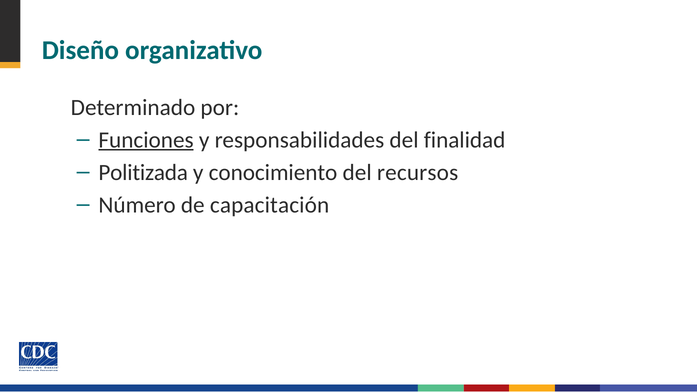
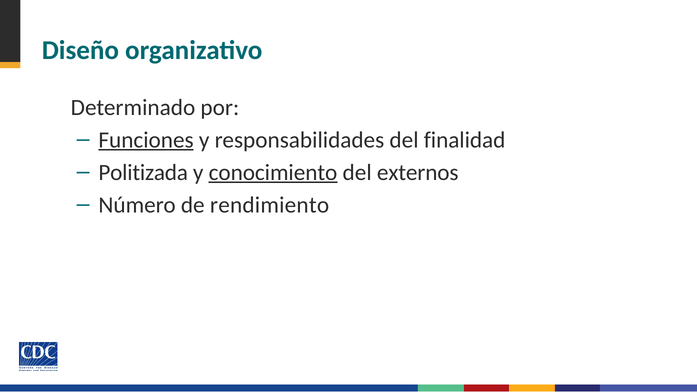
conocimiento underline: none -> present (273, 172)
recursos: recursos -> externos (418, 172)
capacitación: capacitación -> rendimiento (270, 205)
